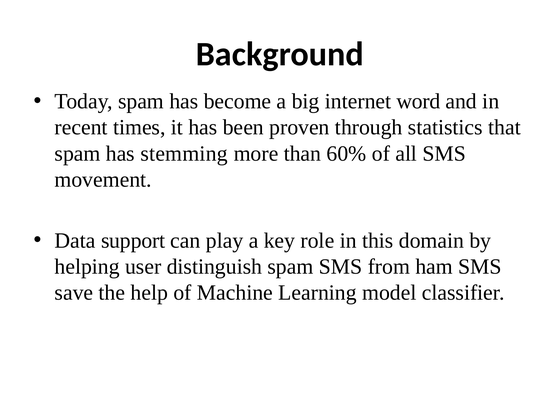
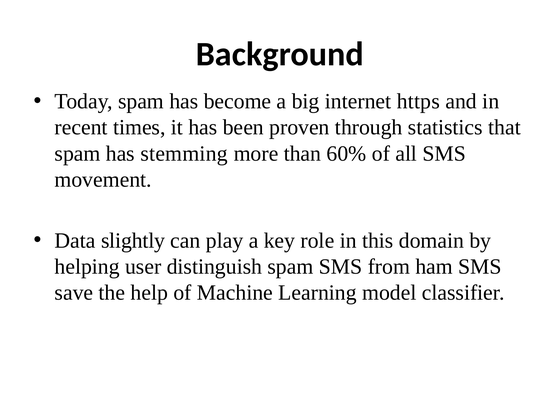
word: word -> https (418, 101)
support: support -> slightly (133, 240)
